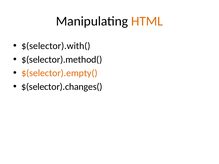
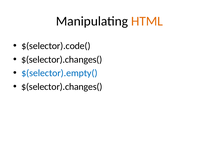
$(selector).with(: $(selector).with( -> $(selector).code( (56, 46)
$(selector).method(: $(selector).method( -> $(selector).changes( (62, 60)
$(selector).empty( colour: orange -> blue (59, 73)
